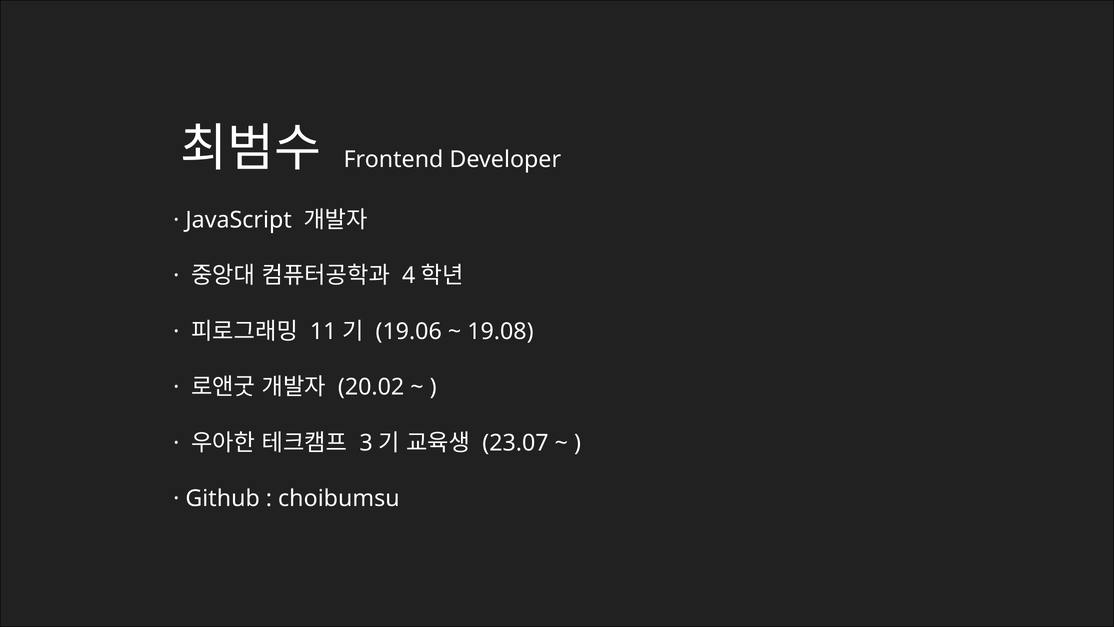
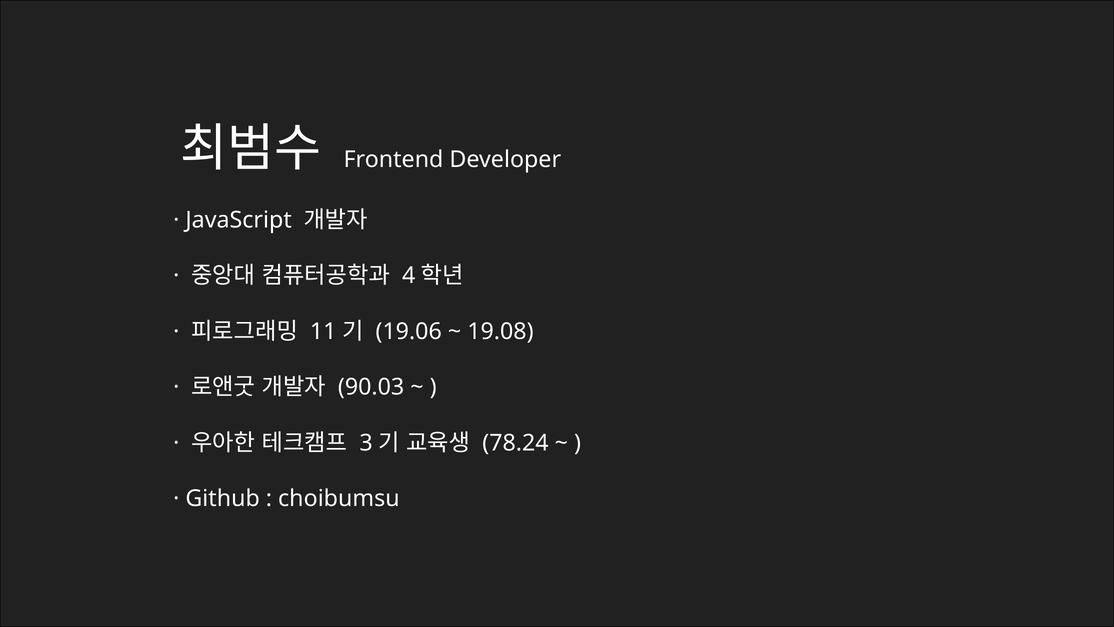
20.02: 20.02 -> 90.03 (371, 387)
23.07: 23.07 -> 78.24 (515, 443)
